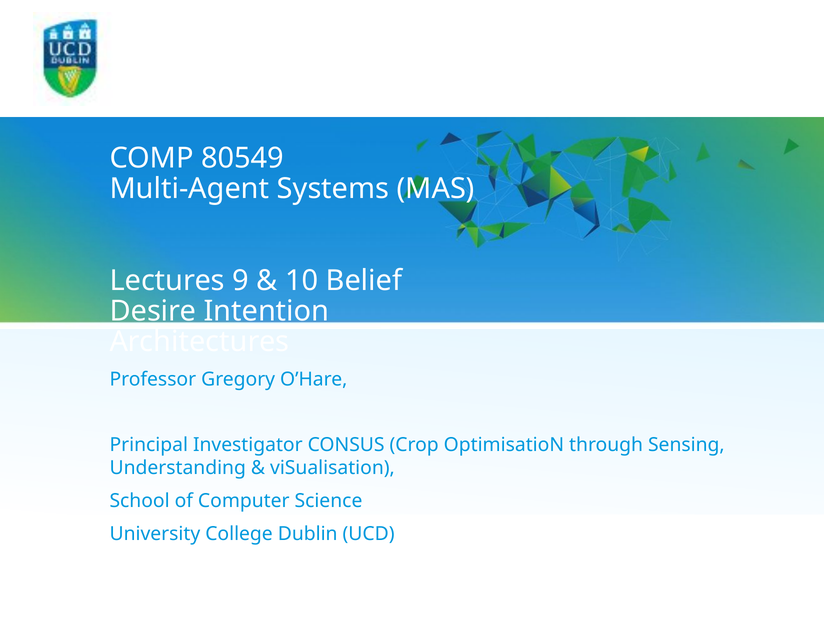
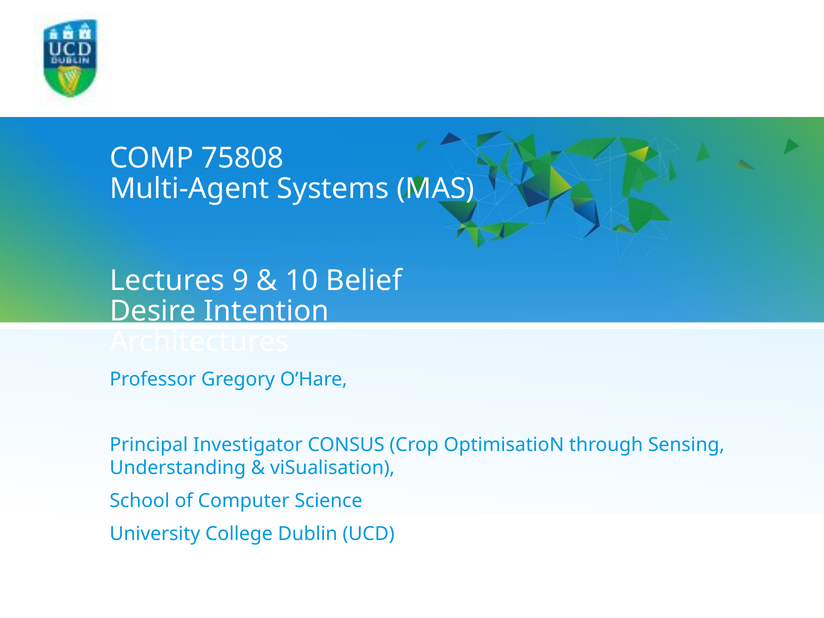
80549: 80549 -> 75808 (243, 158)
